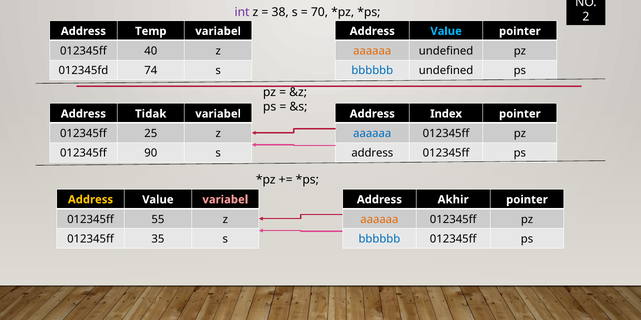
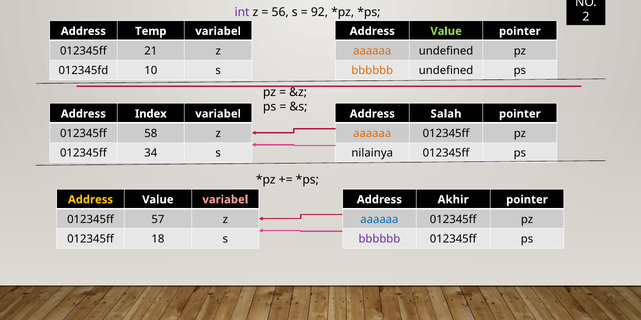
38: 38 -> 56 (280, 12)
70: 70 -> 92 (319, 12)
Value colour: light blue -> light green (446, 31)
40: 40 -> 21 (151, 51)
74: 74 -> 10 (151, 71)
bbbbbb colour: blue -> orange (372, 71)
Tidak: Tidak -> Index (151, 114)
Index: Index -> Salah (446, 114)
25: 25 -> 58 (151, 134)
aaaaaa colour: blue -> orange (372, 134)
90: 90 -> 34 (151, 153)
address: address -> nilainya (372, 153)
55: 55 -> 57 (158, 220)
aaaaaa colour: orange -> blue (379, 220)
35: 35 -> 18 (158, 239)
bbbbbb colour: blue -> purple (379, 239)
